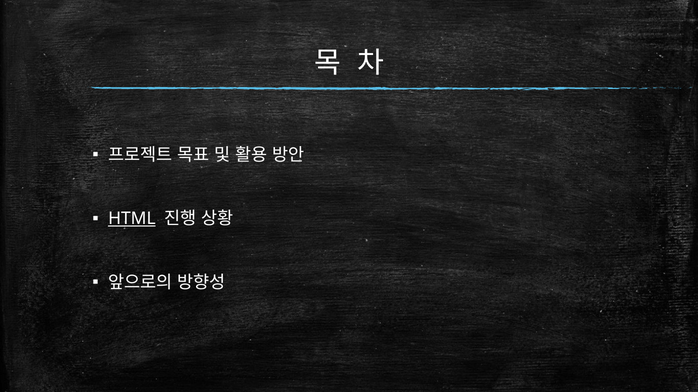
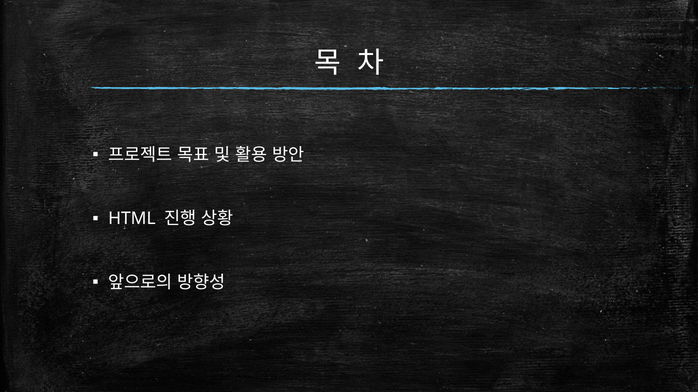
HTML underline: present -> none (132, 219)
